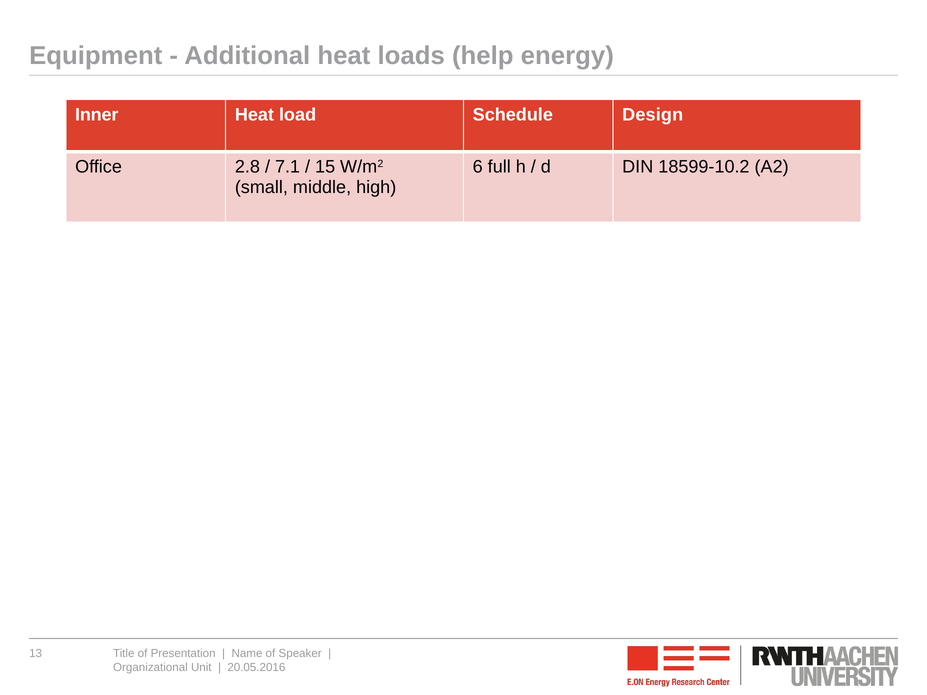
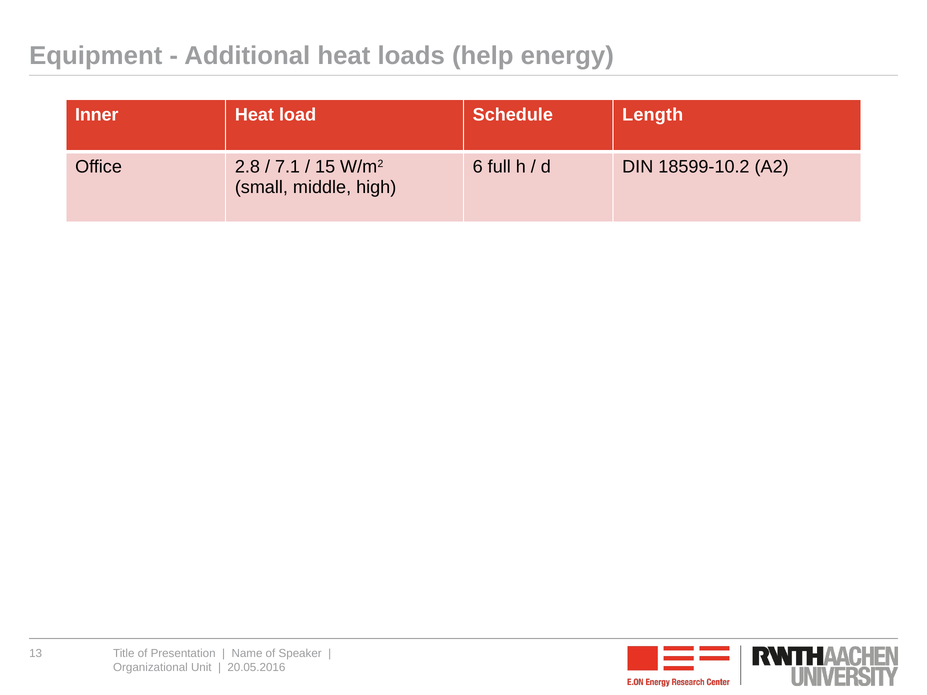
Design: Design -> Length (653, 115)
